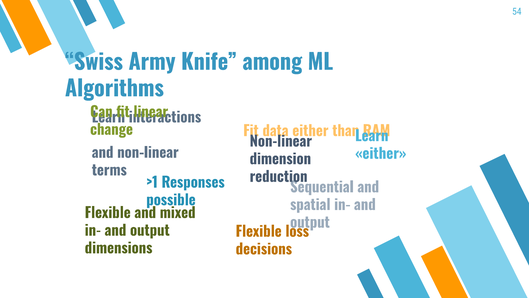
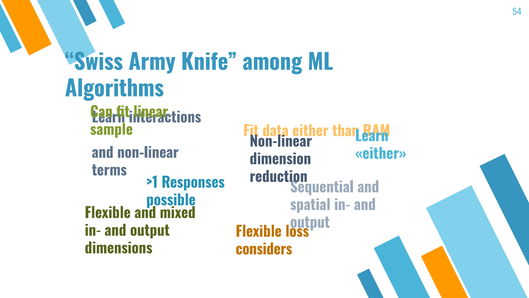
change: change -> sample (111, 130)
decisions: decisions -> considers (264, 249)
